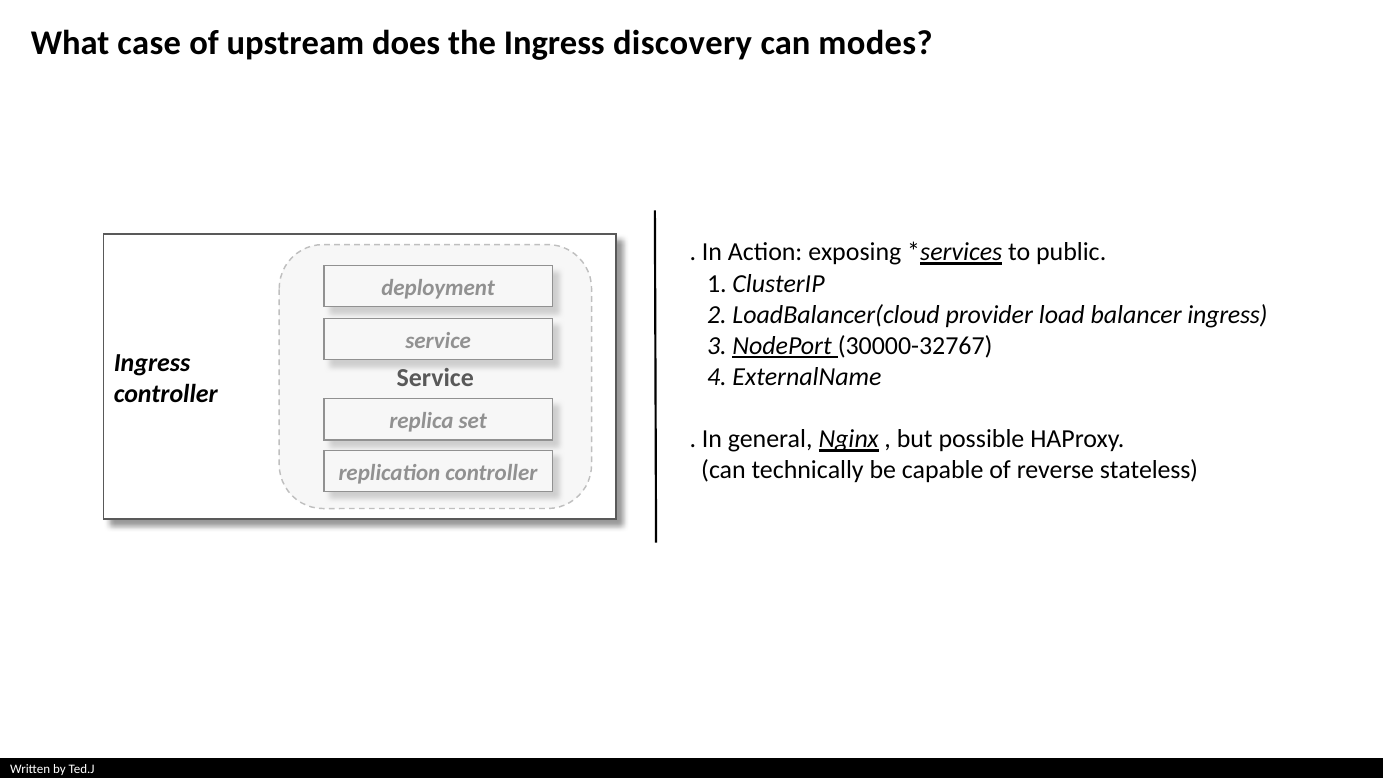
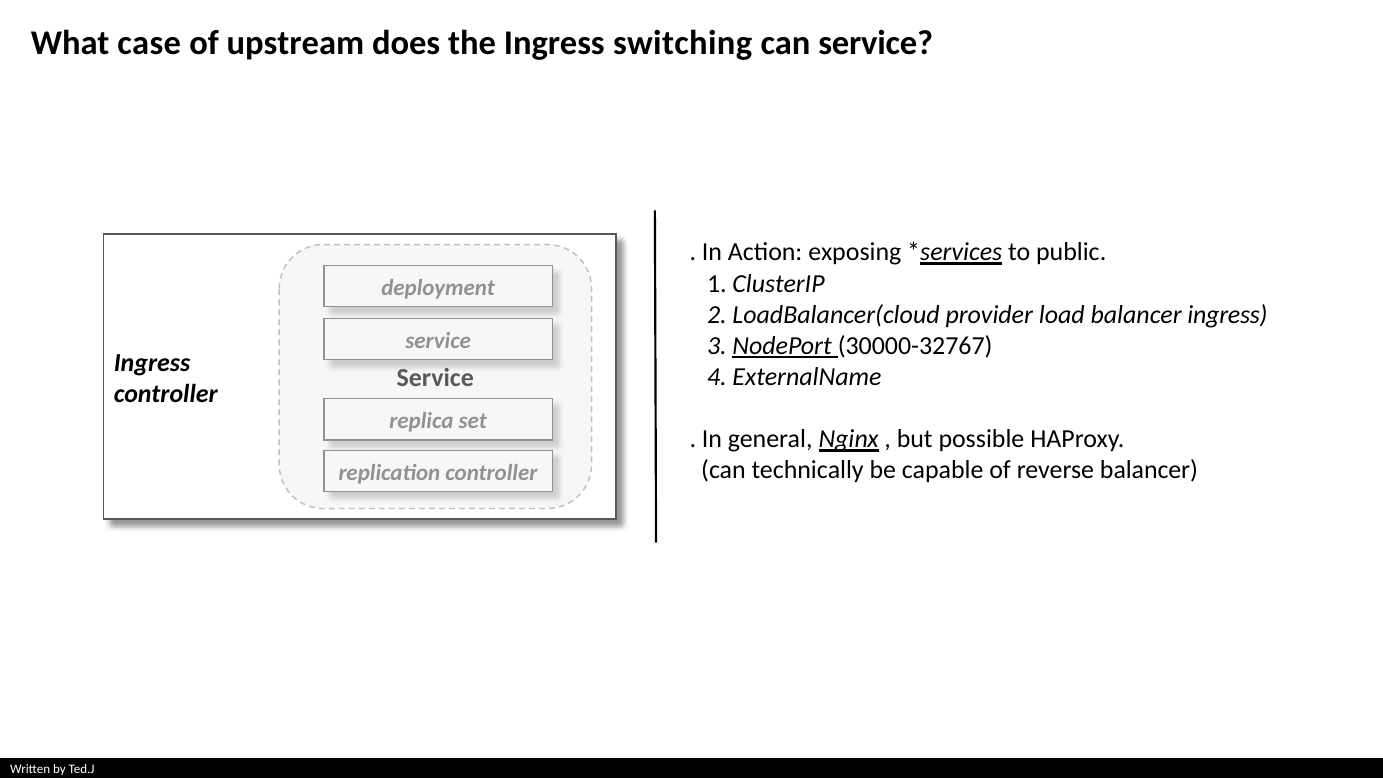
discovery: discovery -> switching (683, 43)
can modes: modes -> service (876, 43)
reverse stateless: stateless -> balancer (1149, 470)
